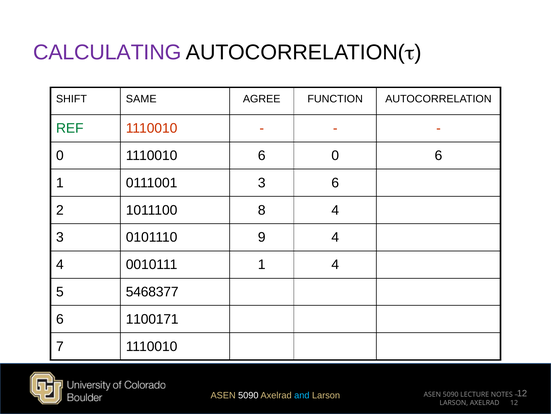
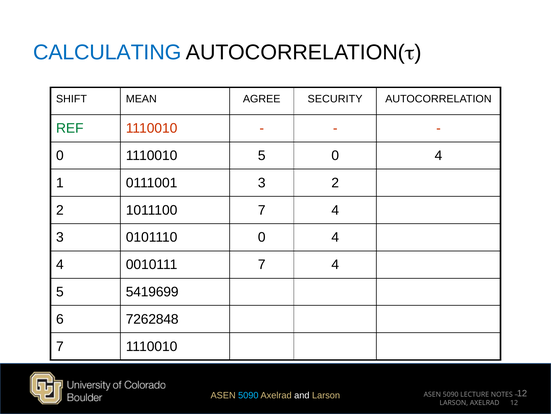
CALCULATING colour: purple -> blue (107, 52)
SAME: SAME -> MEAN (141, 99)
FUNCTION: FUNCTION -> SECURITY (335, 99)
1110010 6: 6 -> 5 (262, 155)
6: 6 -> 4 (438, 155)
3 6: 6 -> 2 (335, 183)
1011100 8: 8 -> 7 (262, 210)
0101110 9: 9 -> 0 (262, 237)
0010111 1: 1 -> 7 (262, 264)
5468377: 5468377 -> 5419699 (152, 291)
1100171: 1100171 -> 7262848 (152, 319)
5090 colour: white -> light blue (248, 395)
and colour: light blue -> white (302, 395)
